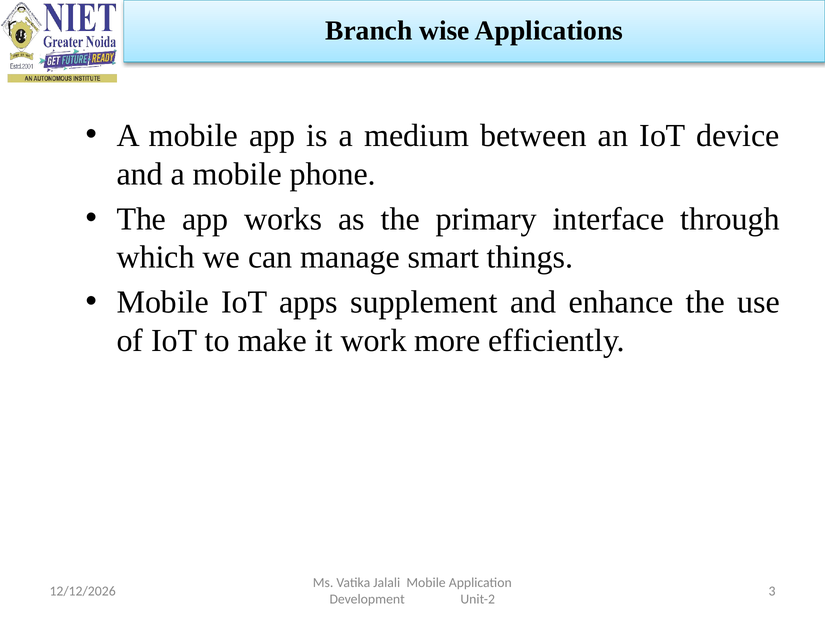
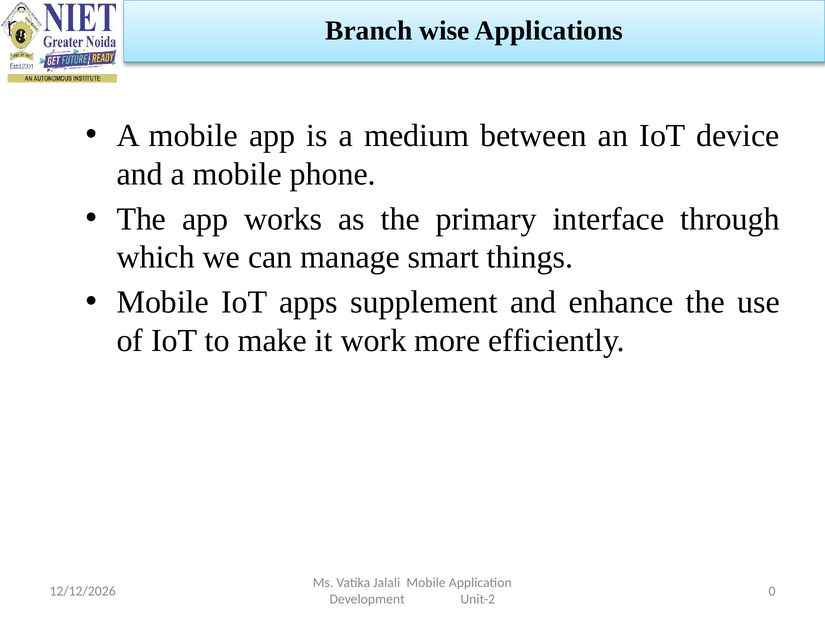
3: 3 -> 0 (772, 591)
